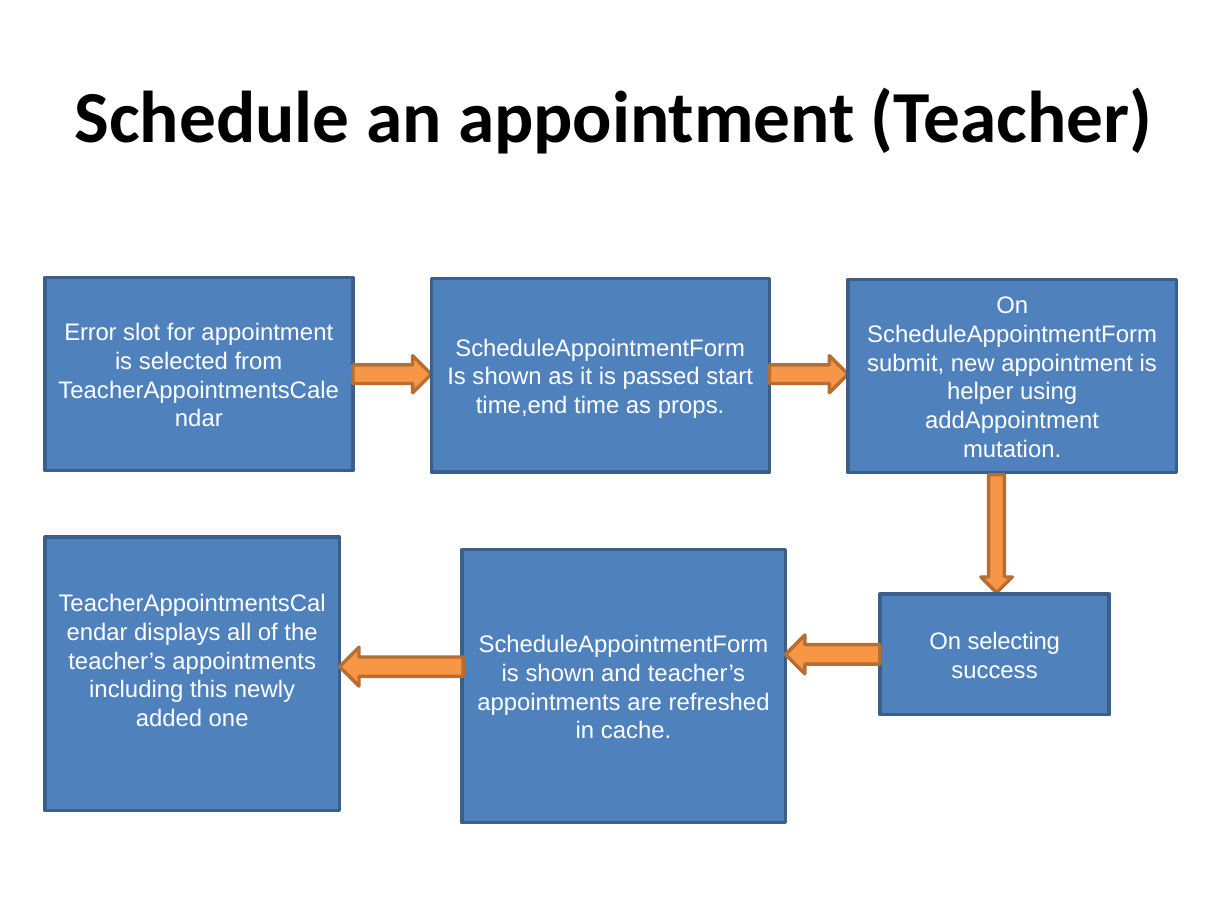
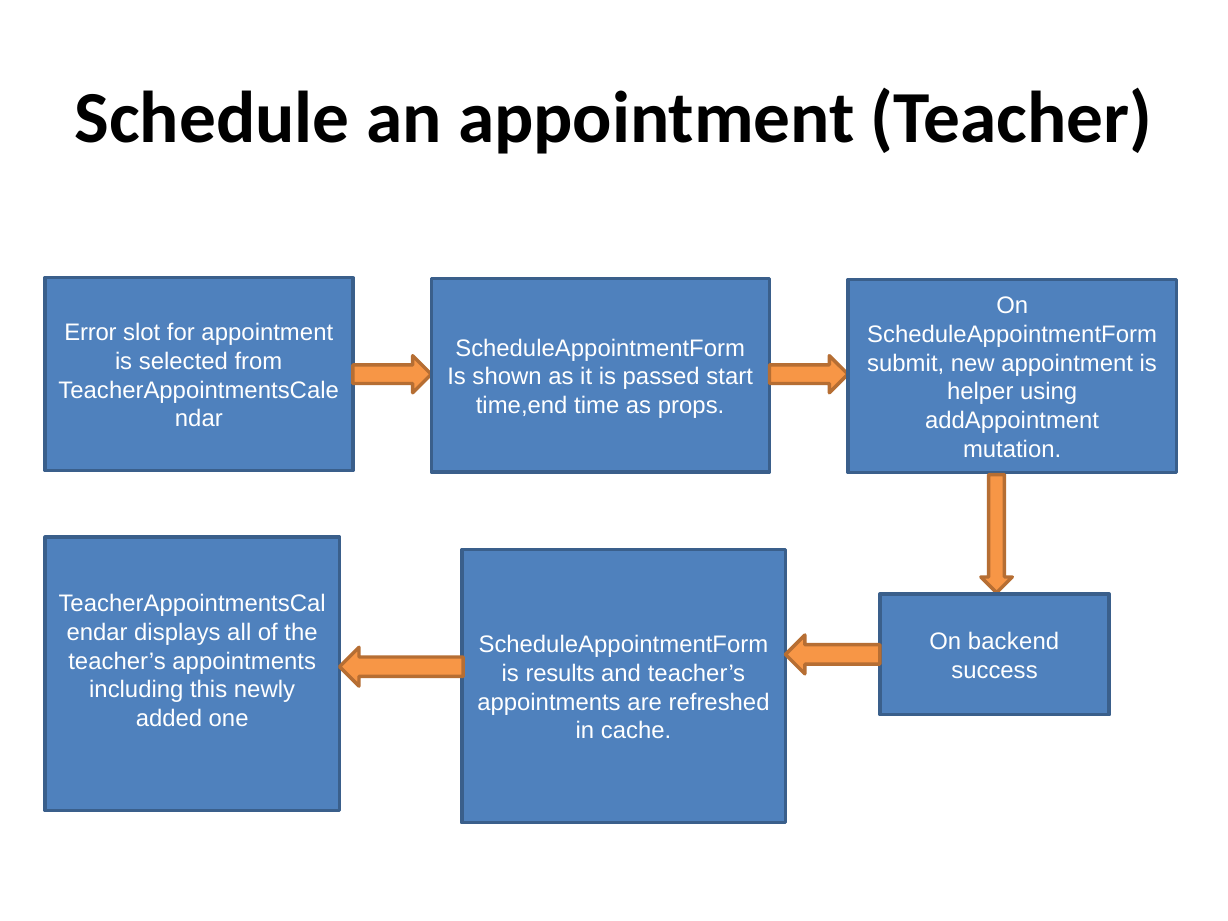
selecting: selecting -> backend (1014, 642)
shown: shown -> results (560, 673)
